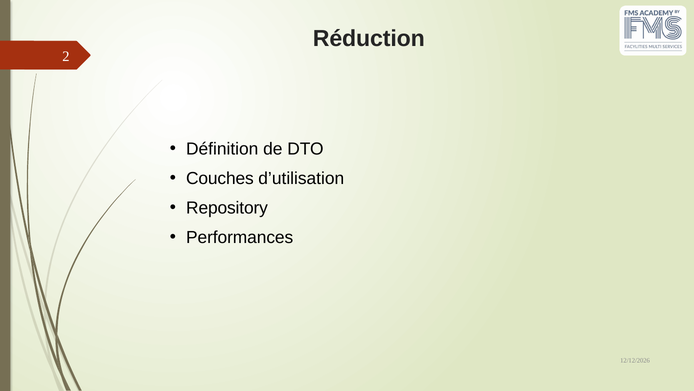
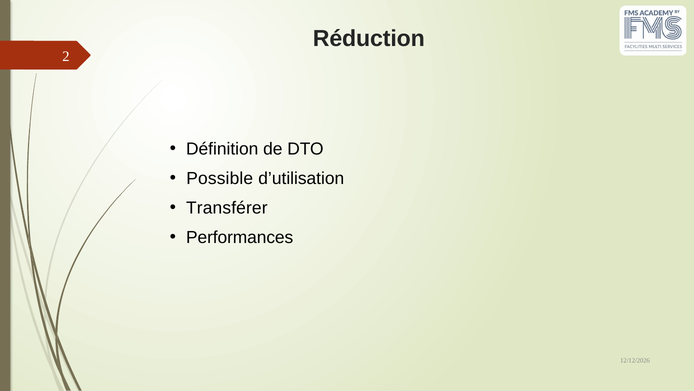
Couches: Couches -> Possible (220, 178)
Repository: Repository -> Transférer (227, 208)
